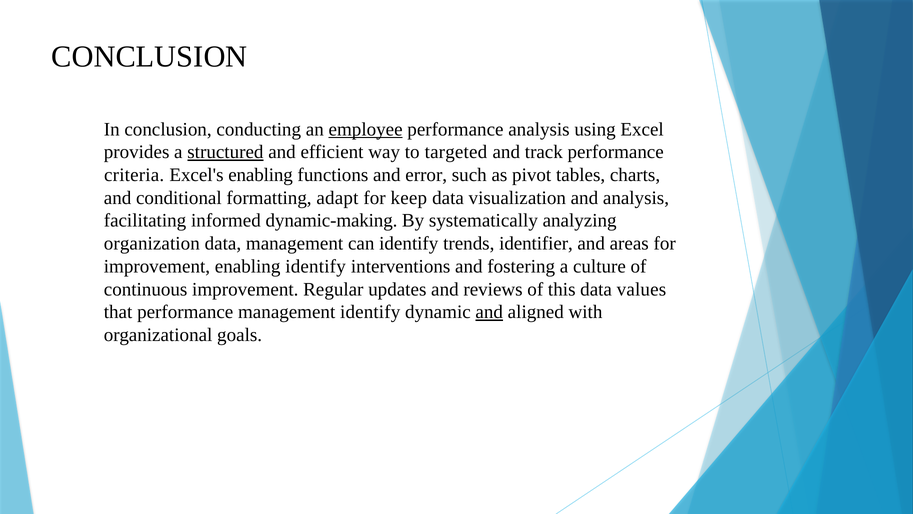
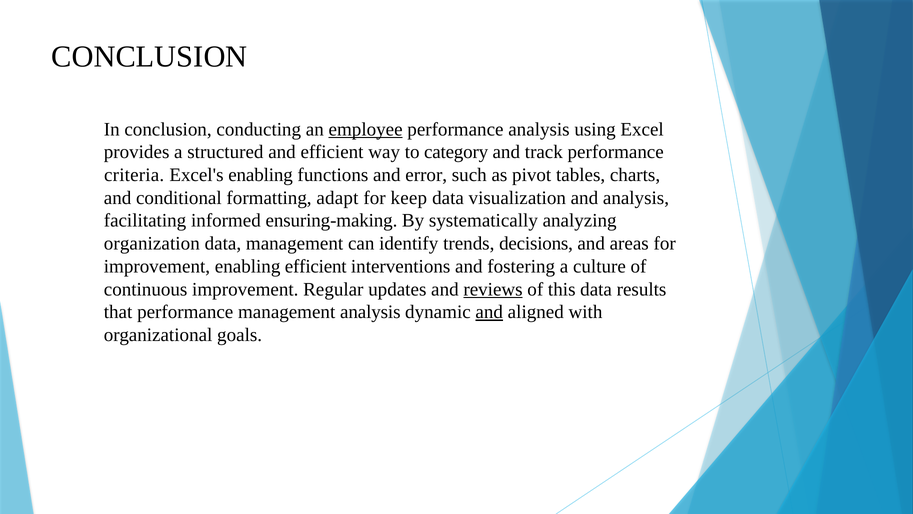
structured underline: present -> none (225, 152)
targeted: targeted -> category (456, 152)
dynamic-making: dynamic-making -> ensuring-making (332, 220)
identifier: identifier -> decisions (536, 243)
enabling identify: identify -> efficient (316, 266)
reviews underline: none -> present (493, 289)
values: values -> results (642, 289)
management identify: identify -> analysis (370, 312)
